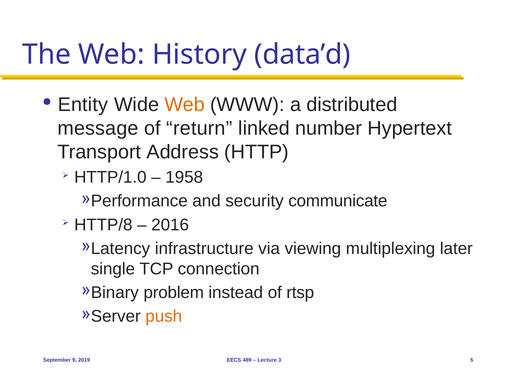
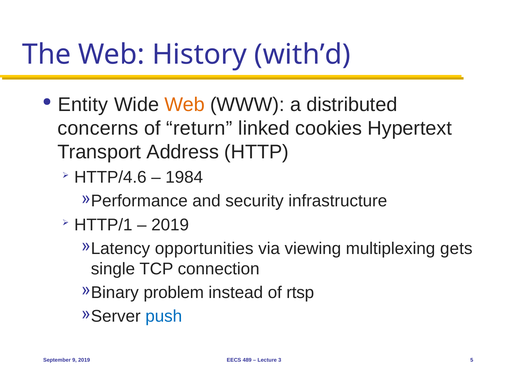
data’d: data’d -> with’d (302, 54)
message: message -> concerns (98, 128)
number: number -> cookies (329, 128)
HTTP/1.0: HTTP/1.0 -> HTTP/4.6 (110, 177)
1958: 1958 -> 1984 (184, 177)
communicate: communicate -> infrastructure (338, 201)
HTTP/8: HTTP/8 -> HTTP/1 (103, 225)
2016: 2016 -> 2019 (170, 225)
infrastructure: infrastructure -> opportunities (204, 248)
later: later -> gets (456, 248)
push colour: orange -> blue (164, 316)
